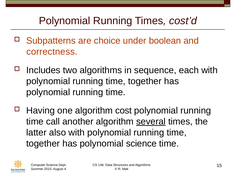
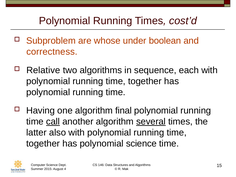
Subpatterns: Subpatterns -> Subproblem (51, 41)
choice: choice -> whose (107, 41)
Includes: Includes -> Relative (43, 70)
cost: cost -> final (124, 111)
call underline: none -> present (53, 122)
